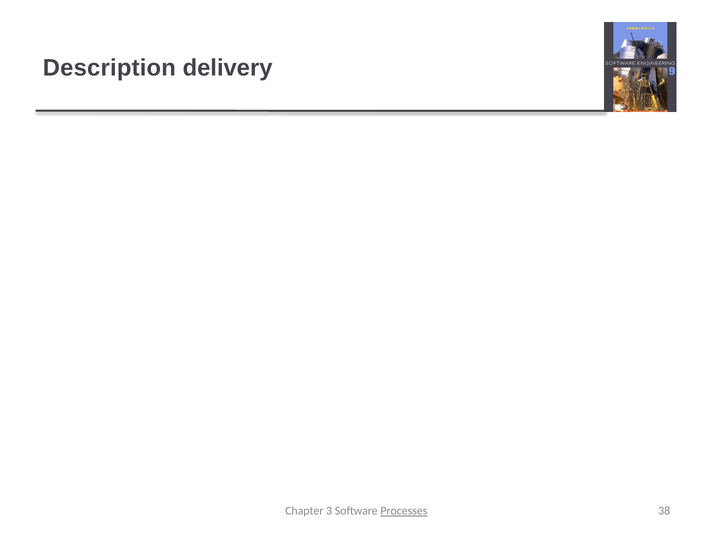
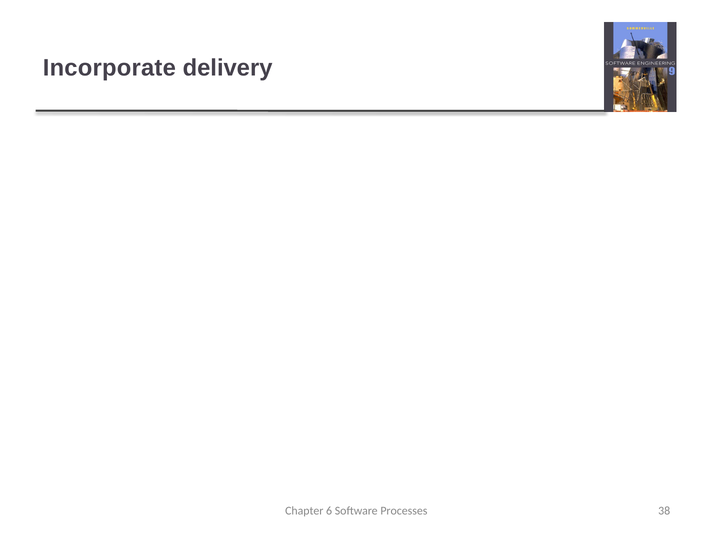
Description: Description -> Incorporate (109, 68)
3: 3 -> 6 (329, 511)
Processes underline: present -> none (404, 511)
